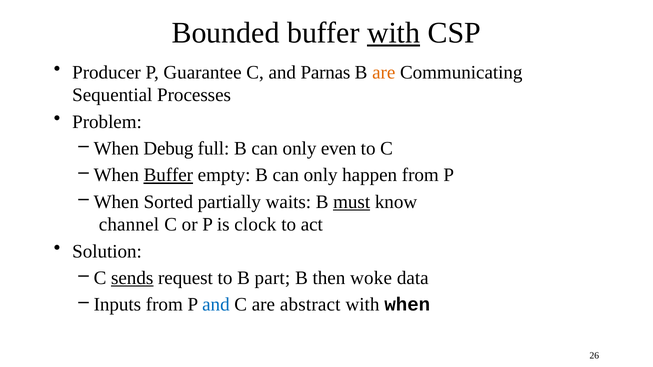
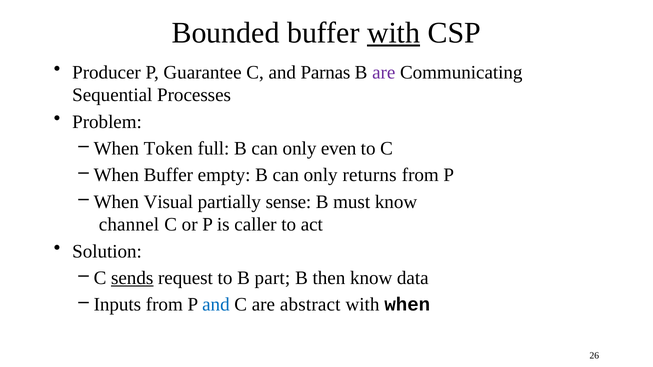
are colour: orange -> purple (384, 72)
Debug: Debug -> Token (168, 149)
Buffer underline: present -> none (168, 175)
happen: happen -> returns (370, 175)
Sorted: Sorted -> Visual (168, 202)
waits: waits -> sense (288, 202)
must underline: present -> none (352, 202)
clock: clock -> caller (255, 225)
then woke: woke -> know (371, 278)
